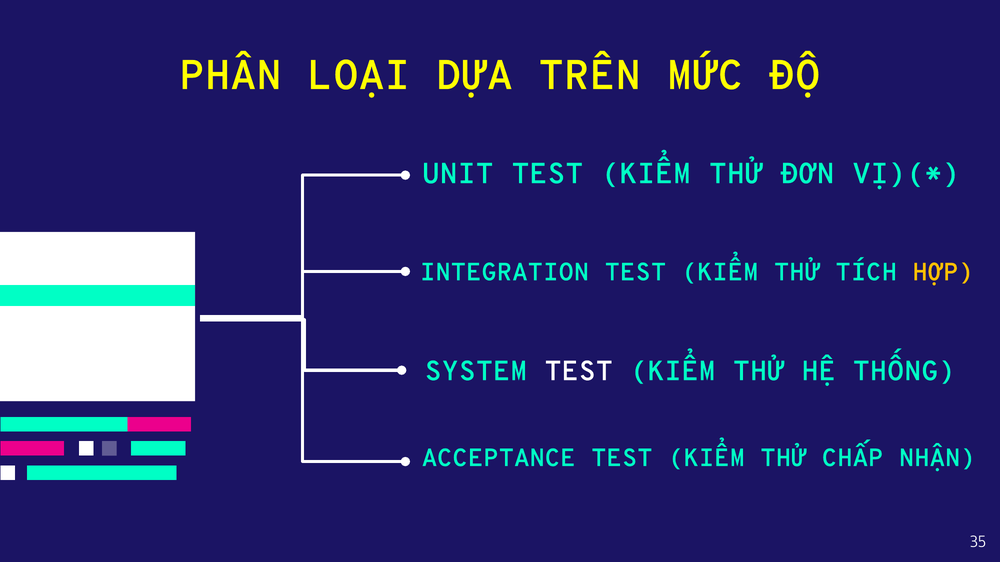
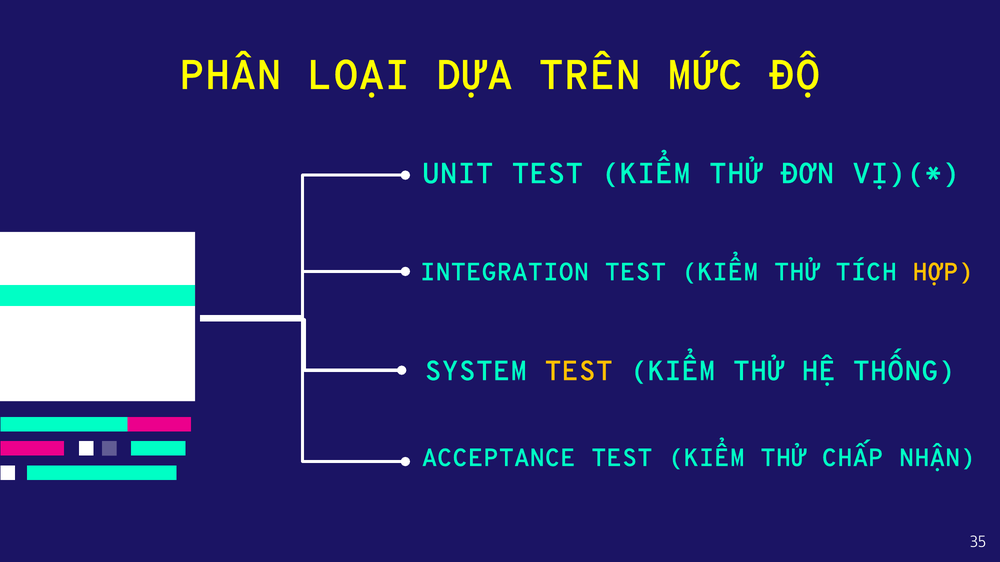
TEST colour: white -> yellow (579, 371)
